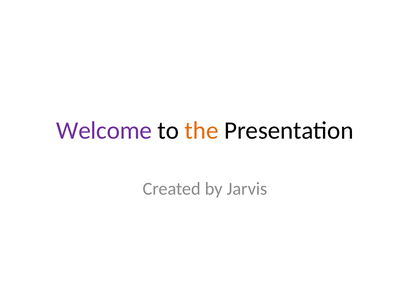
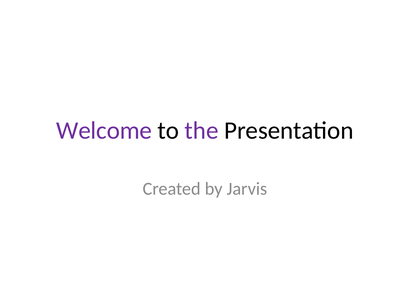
the colour: orange -> purple (202, 130)
